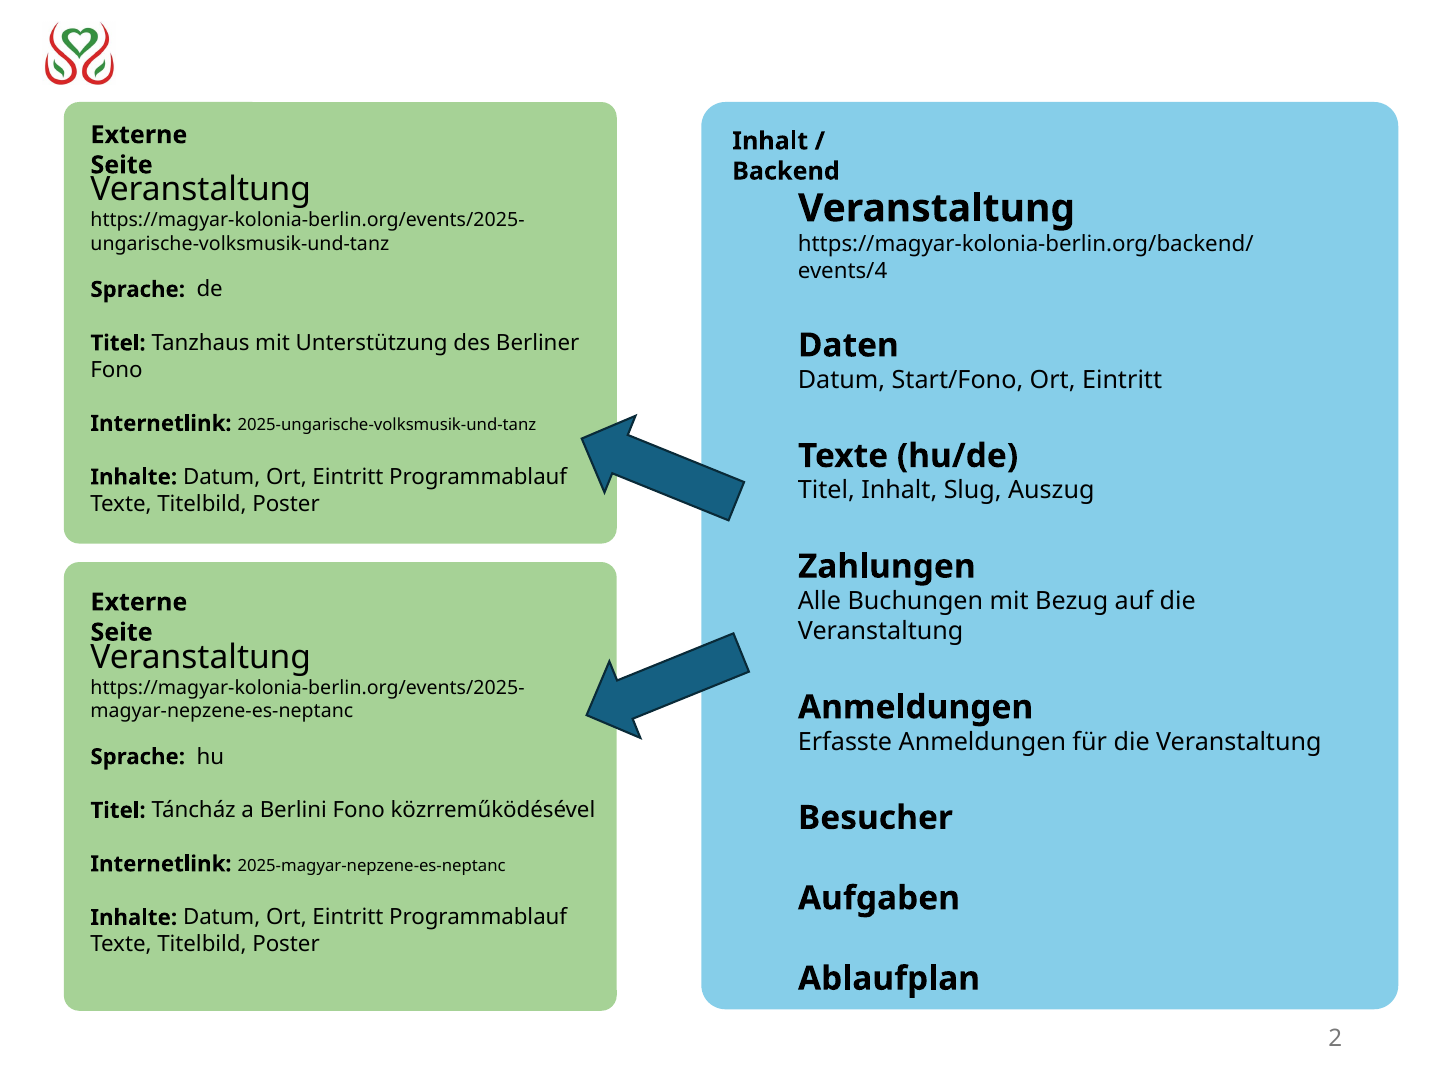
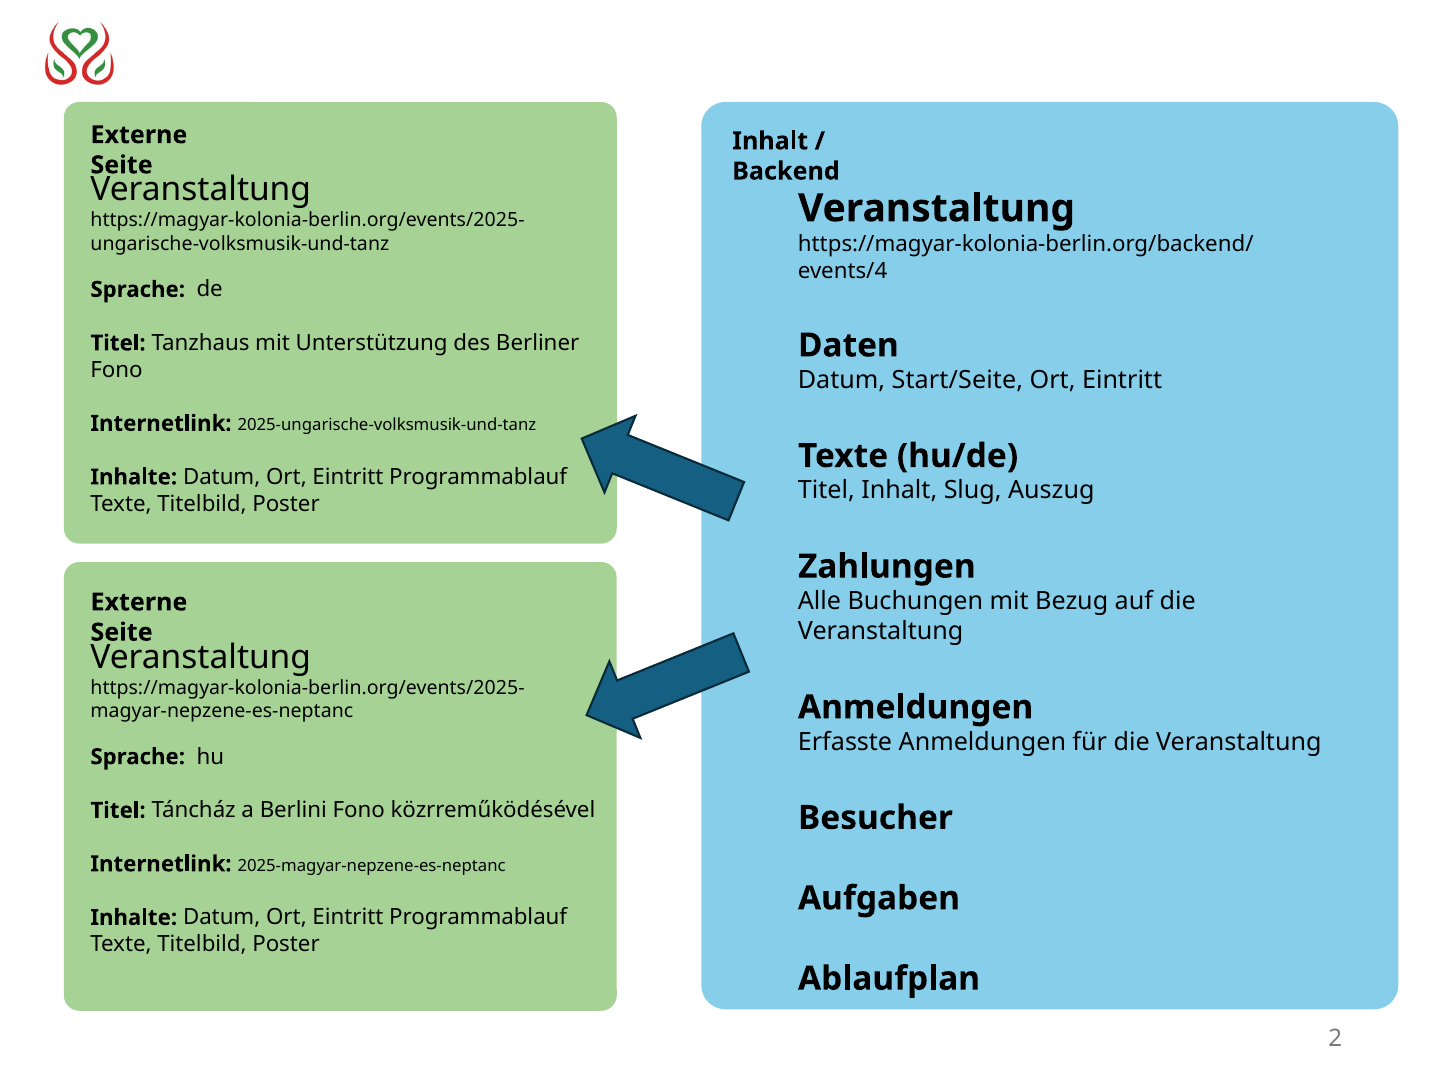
Start/Fono: Start/Fono -> Start/Seite (957, 380)
